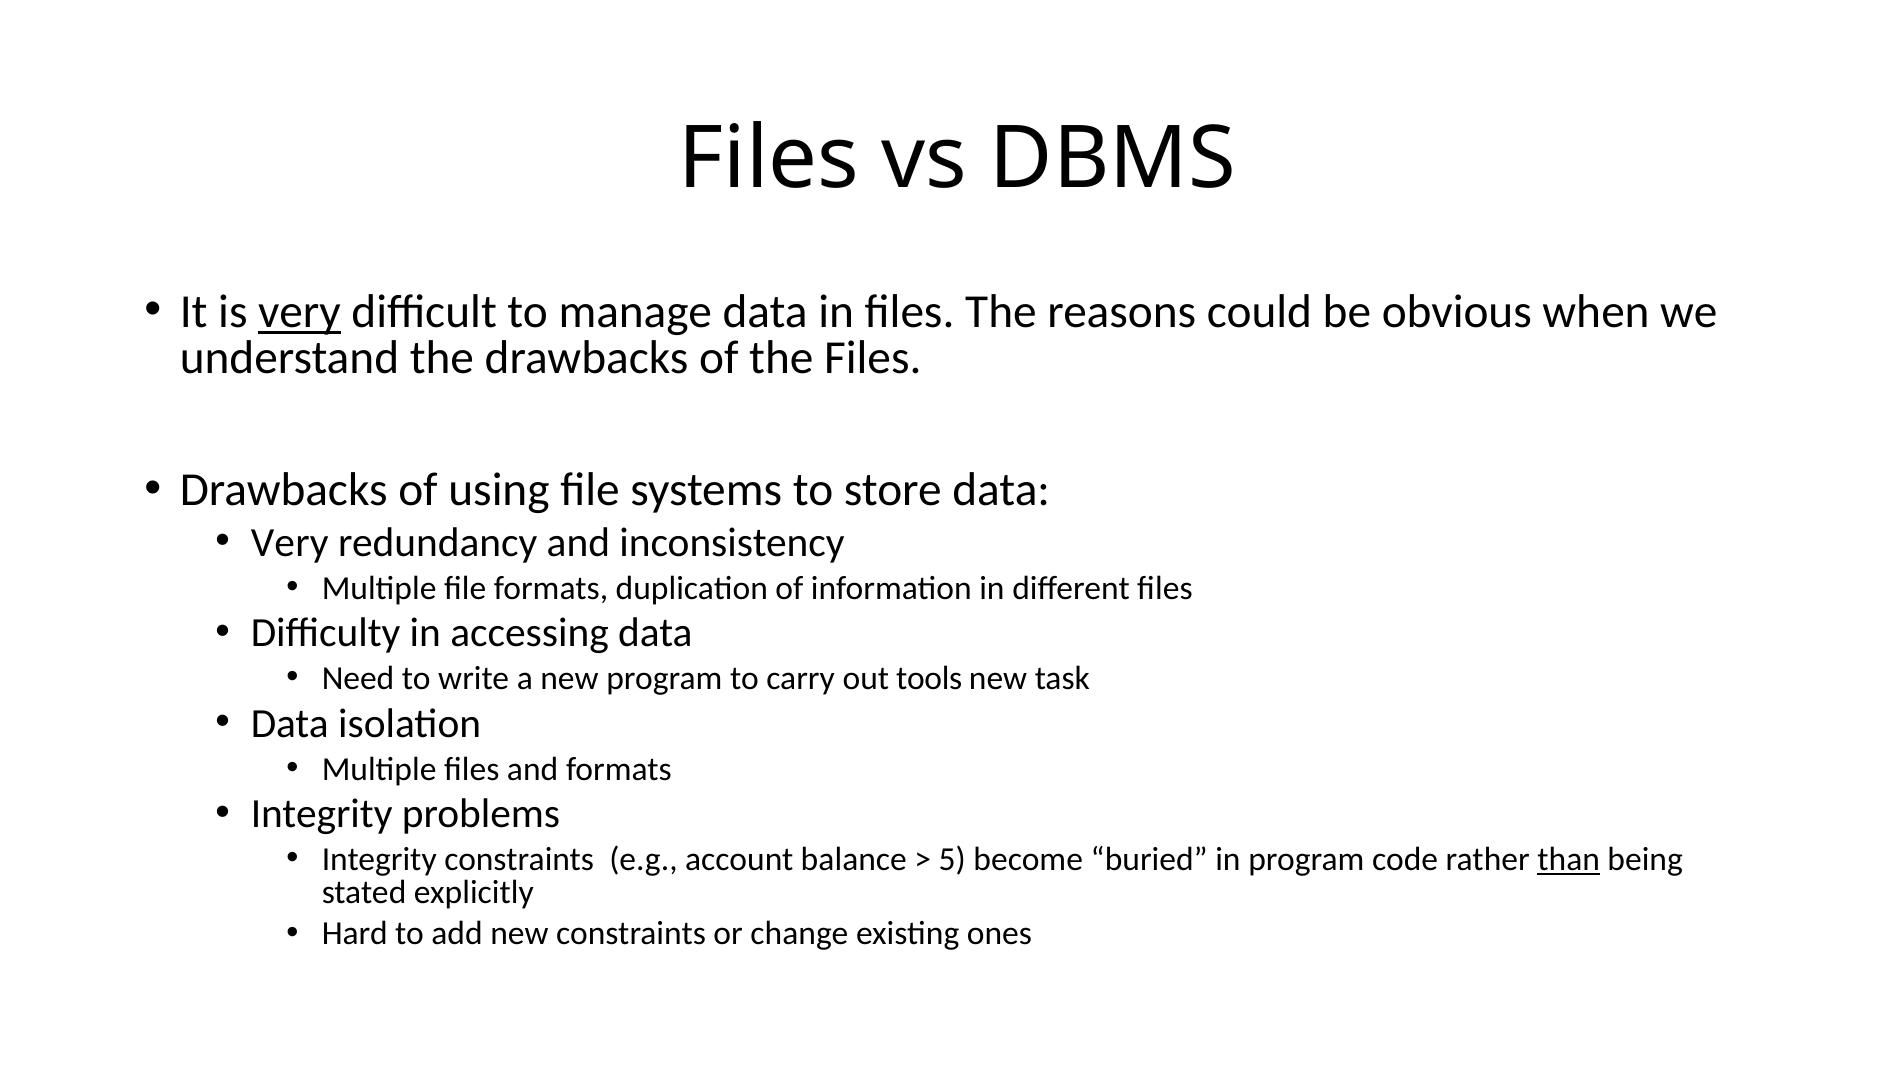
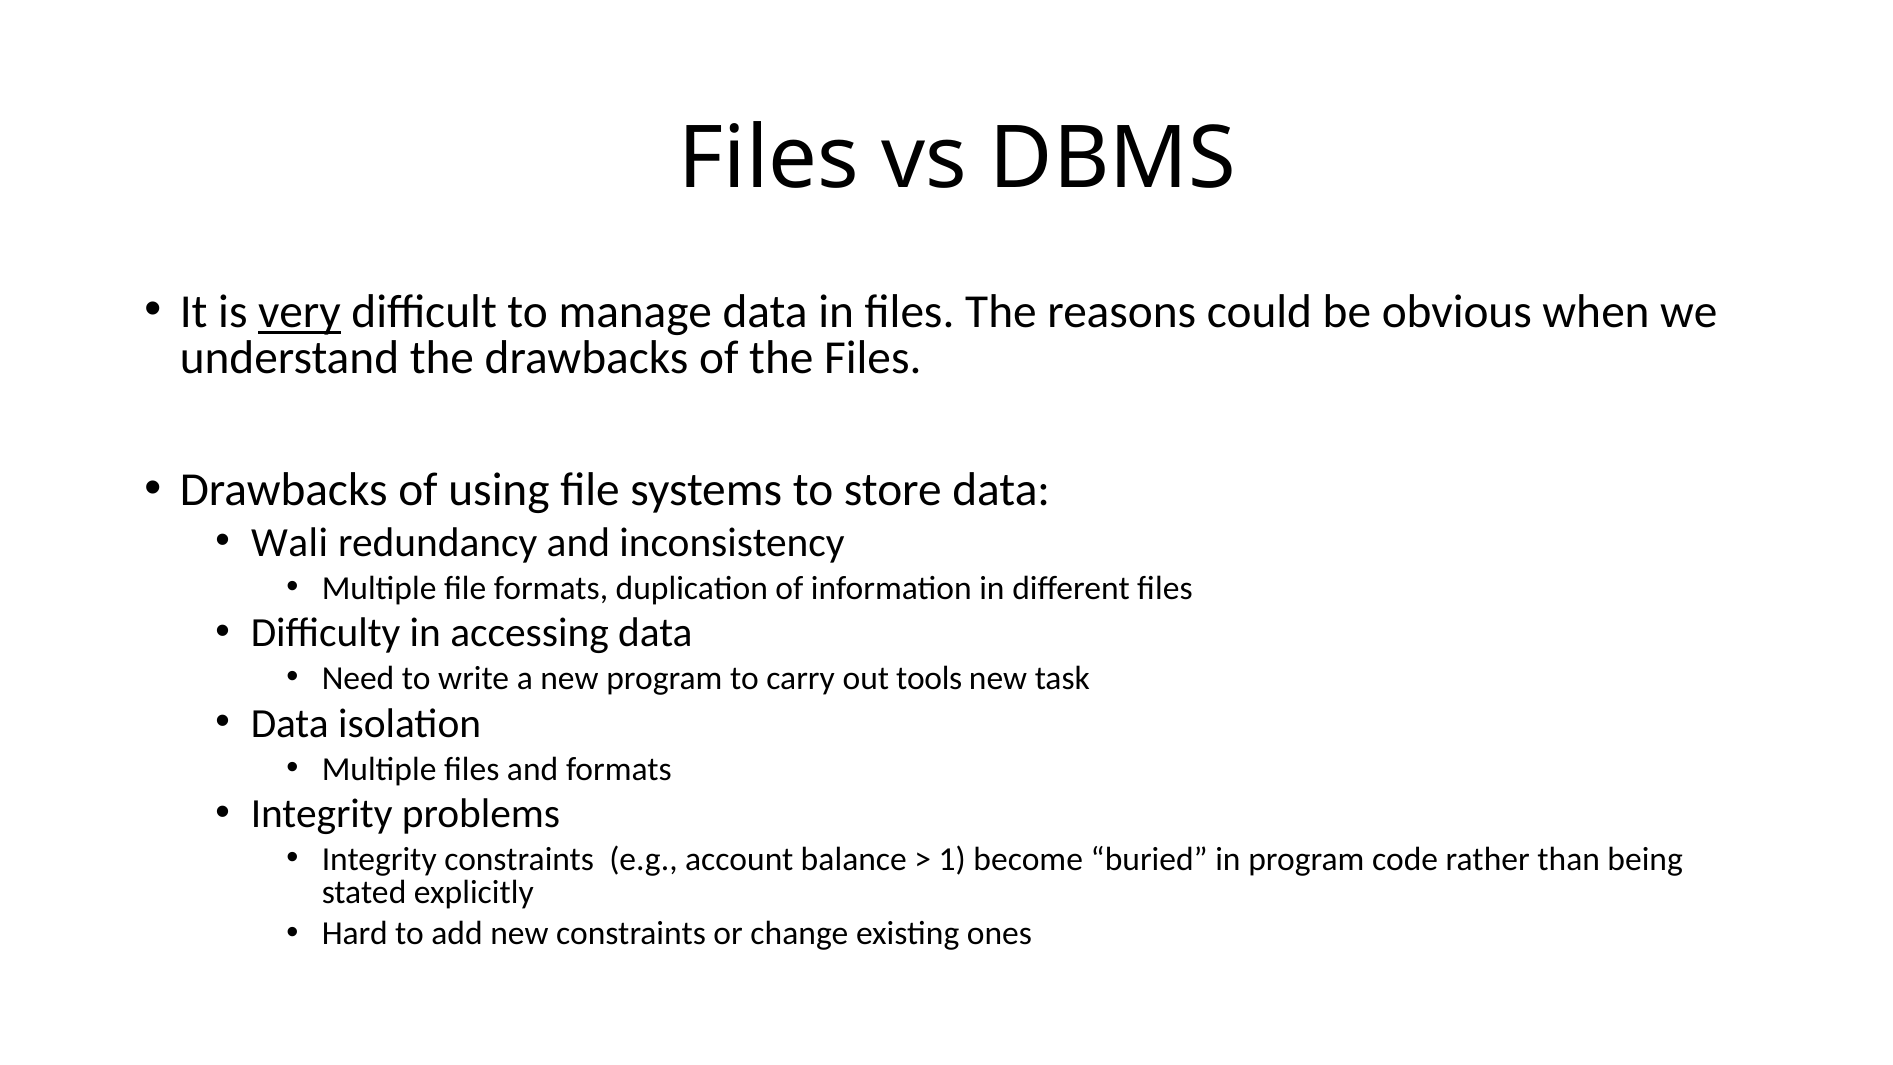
Very: Very -> Wali (290, 542)
5: 5 -> 1 (952, 859)
than underline: present -> none (1569, 859)
